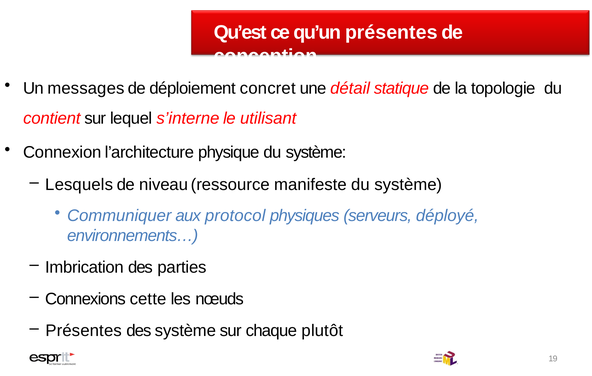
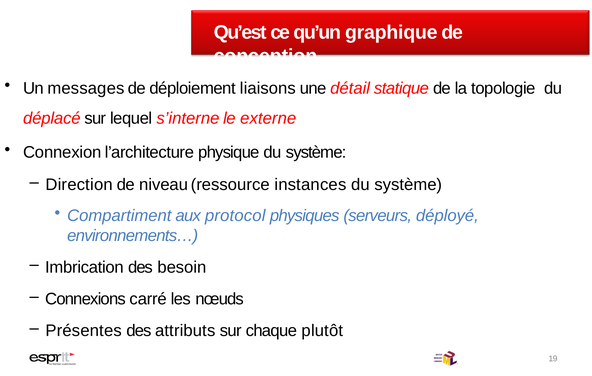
qu’un présentes: présentes -> graphique (391, 32)
concret: concret -> liaisons (268, 88)
contient: contient -> déplacé (52, 118)
utilisant: utilisant -> externe (268, 118)
Lesquels: Lesquels -> Direction (79, 185)
manifeste: manifeste -> instances (310, 185)
Communiquer: Communiquer -> Compartiment (119, 216)
parties: parties -> besoin (182, 267)
cette: cette -> carré (148, 299)
des système: système -> attributs (185, 330)
